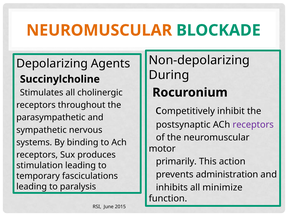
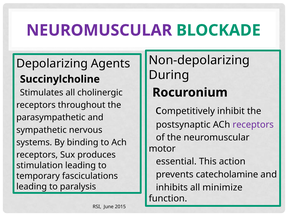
NEUROMUSCULAR colour: orange -> purple (99, 30)
primarily: primarily -> essential (176, 162)
administration: administration -> catecholamine (227, 174)
